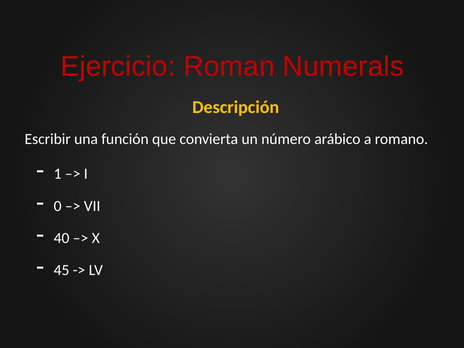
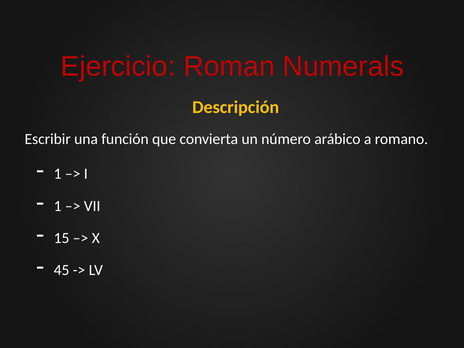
0: 0 -> 1 (58, 206)
40: 40 -> 15 (62, 238)
